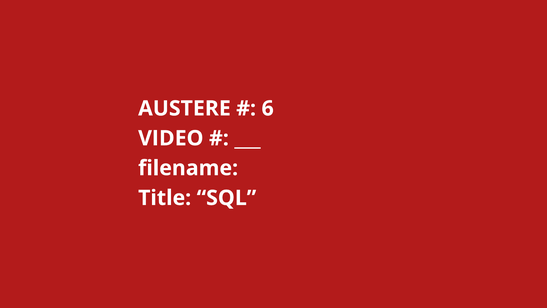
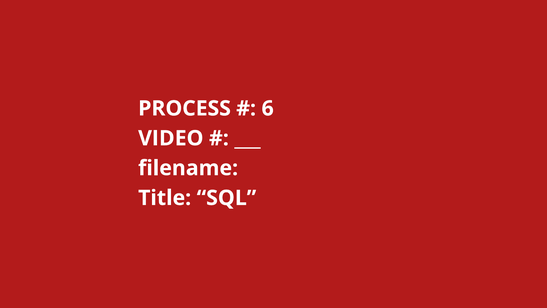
AUSTERE: AUSTERE -> PROCESS (184, 108)
